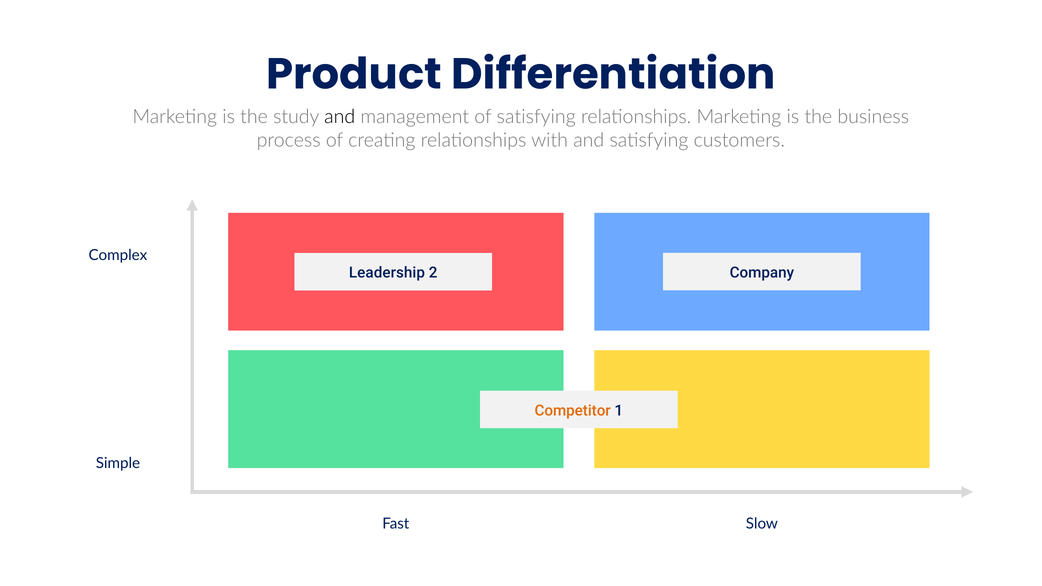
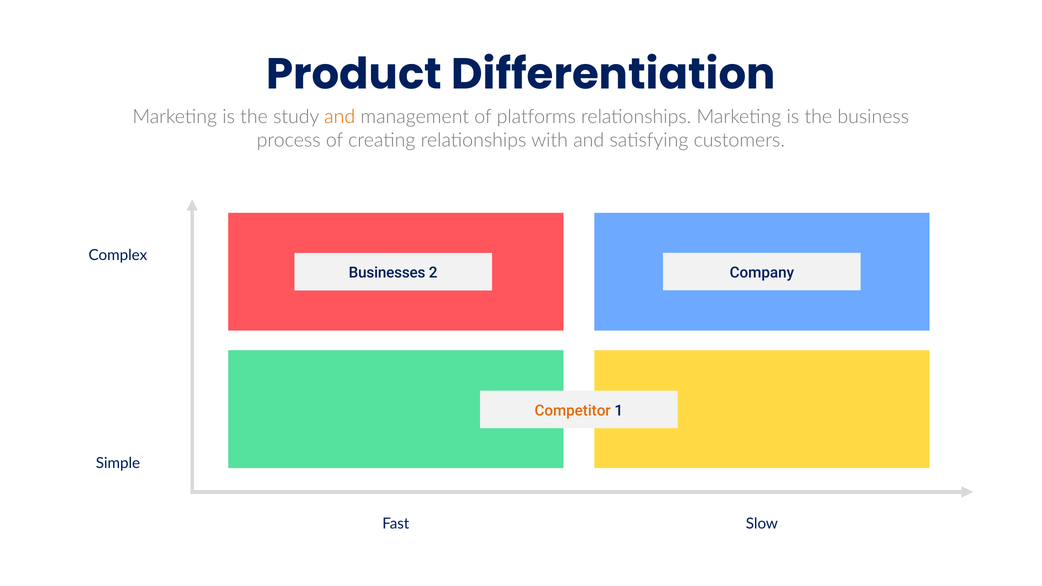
and colour: black -> orange (340, 117)
of satisfying: satisfying -> platforms (536, 117)
Leadership: Leadership -> Businesses (387, 273)
